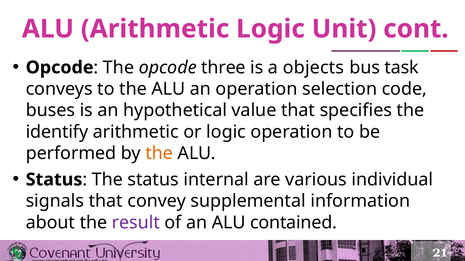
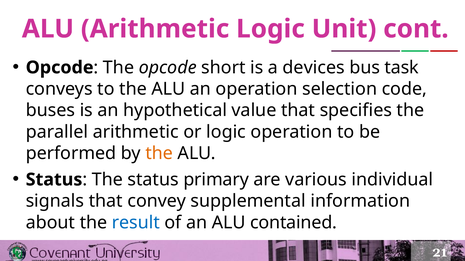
three: three -> short (223, 68)
objects: objects -> devices (314, 68)
identify: identify -> parallel (57, 132)
internal: internal -> primary (216, 180)
result colour: purple -> blue (136, 223)
